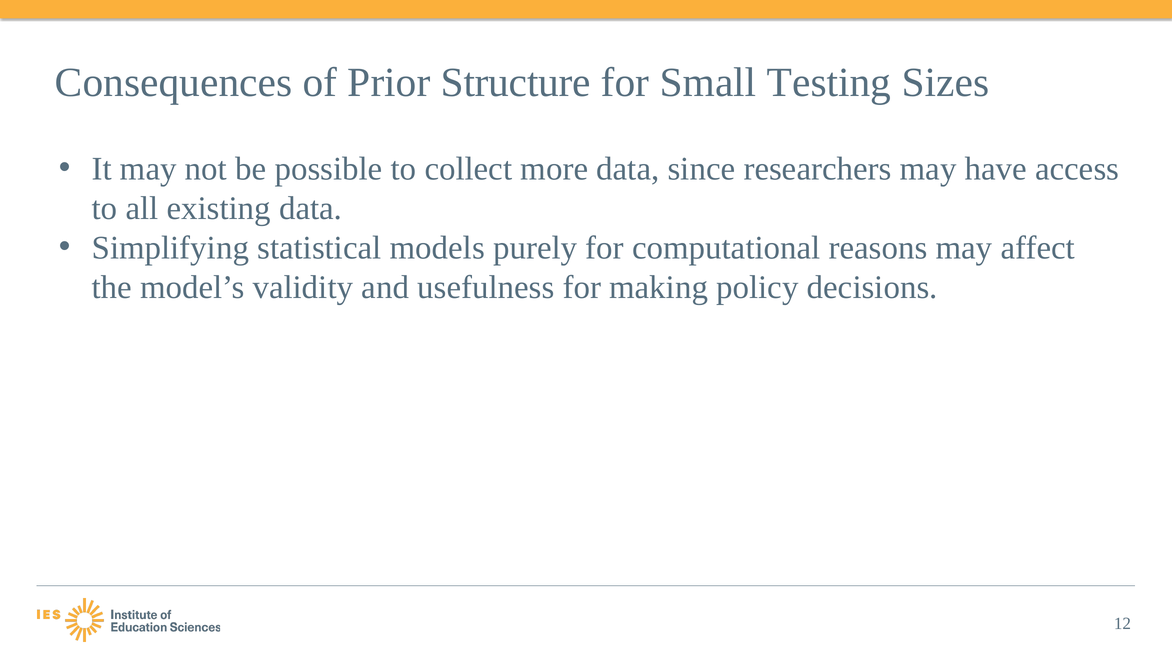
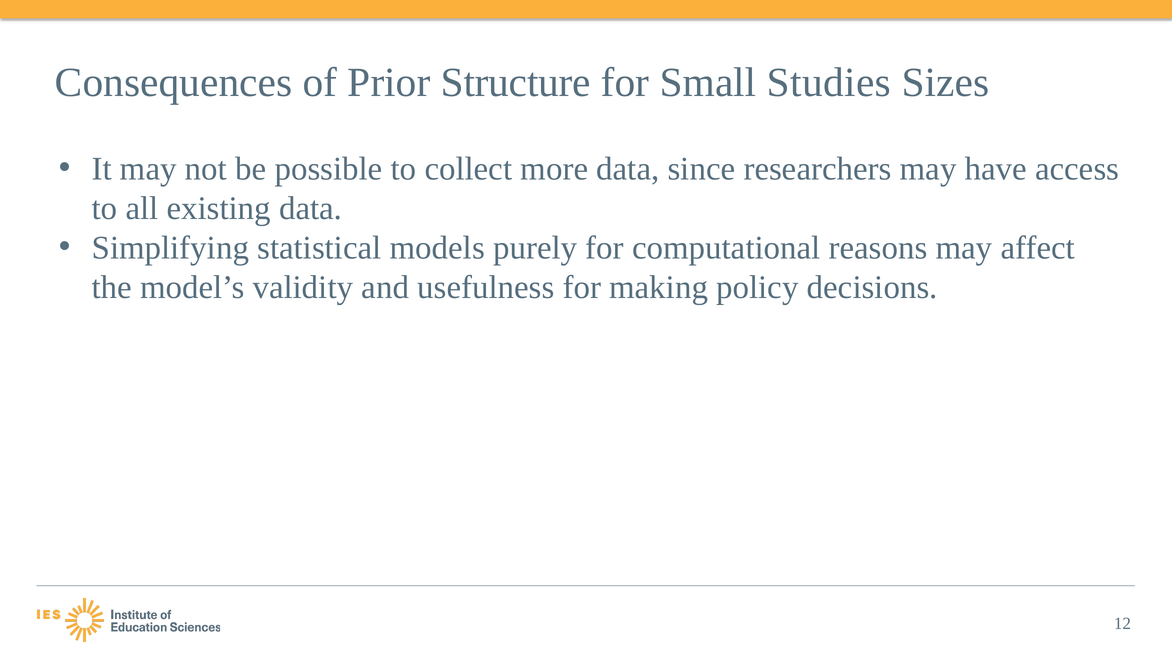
Testing: Testing -> Studies (829, 83)
